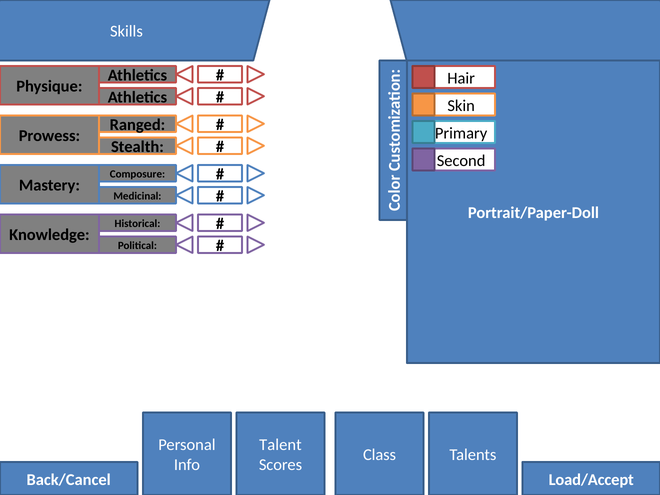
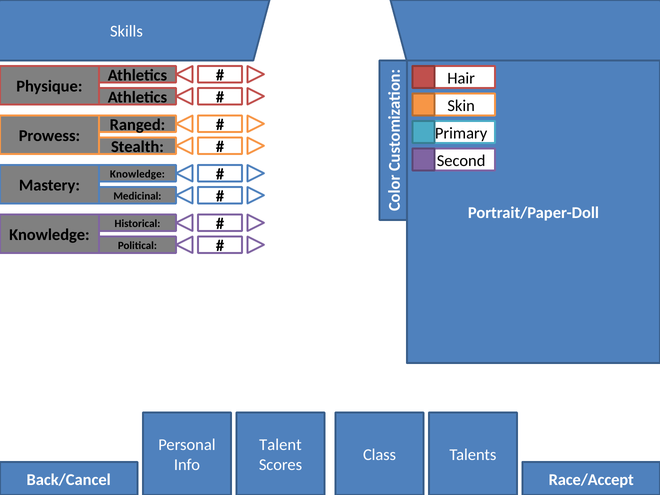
Composure: Composure -> Knowledge (137, 174)
Load/Accept: Load/Accept -> Race/Accept (591, 480)
